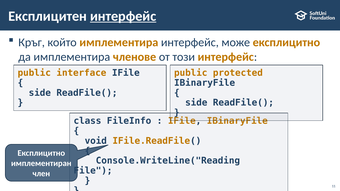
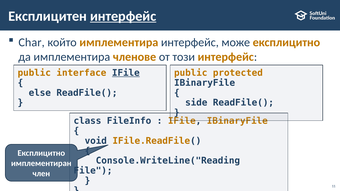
Кръг: Кръг -> Char (32, 42)
IFile underline: none -> present (126, 73)
side: side -> else (40, 93)
